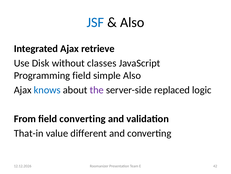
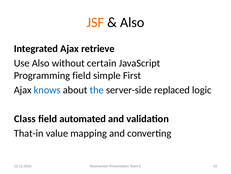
JSF colour: blue -> orange (95, 22)
Use Disk: Disk -> Also (41, 63)
classes: classes -> certain (102, 63)
simple Also: Also -> First (132, 75)
the colour: purple -> blue (97, 90)
From: From -> Class (25, 118)
field converting: converting -> automated (83, 118)
different: different -> mapping (89, 133)
